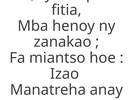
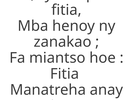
Izao: Izao -> Fitia (65, 74)
